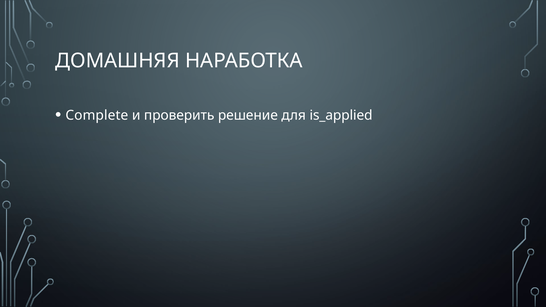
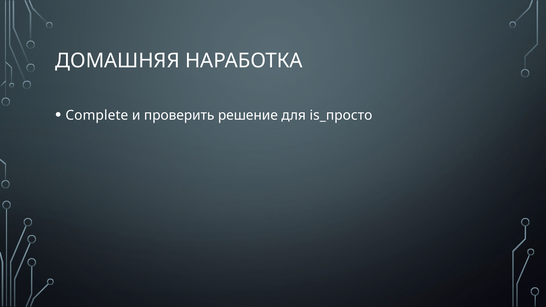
is_applied: is_applied -> is_просто (341, 115)
